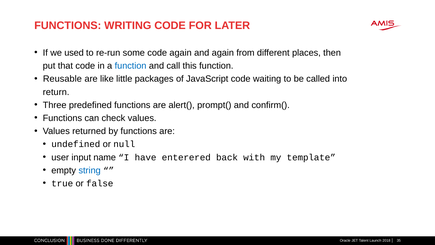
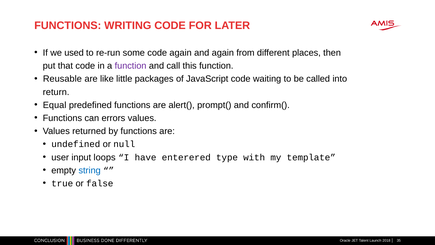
function colour: blue -> purple (131, 66)
Three: Three -> Equal (55, 105)
check: check -> errors (113, 118)
name: name -> loops (105, 157)
back: back -> type (227, 157)
